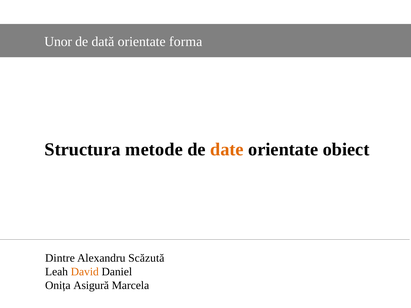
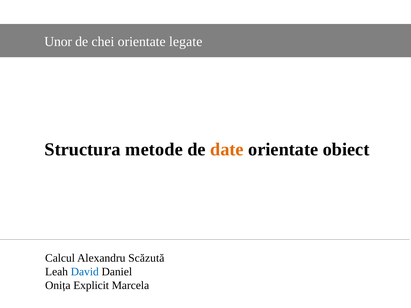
dată: dată -> chei (103, 42)
forma: forma -> legate (186, 42)
Dintre: Dintre -> Calcul (60, 258)
David colour: orange -> blue (85, 272)
Asigură: Asigură -> Explicit (91, 286)
